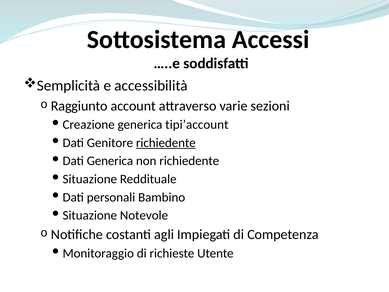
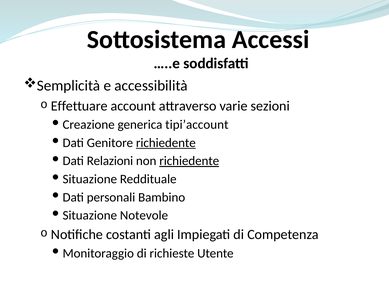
Raggiunto: Raggiunto -> Effettuare (79, 106)
Generica: Generica -> Relazioni (110, 161)
richiedente underline: none -> present (189, 161)
